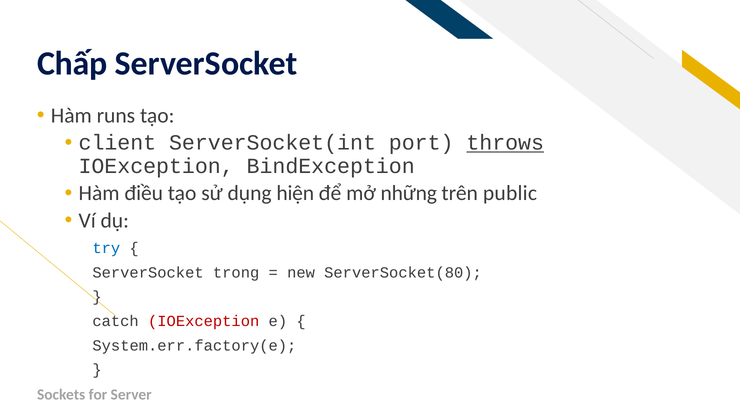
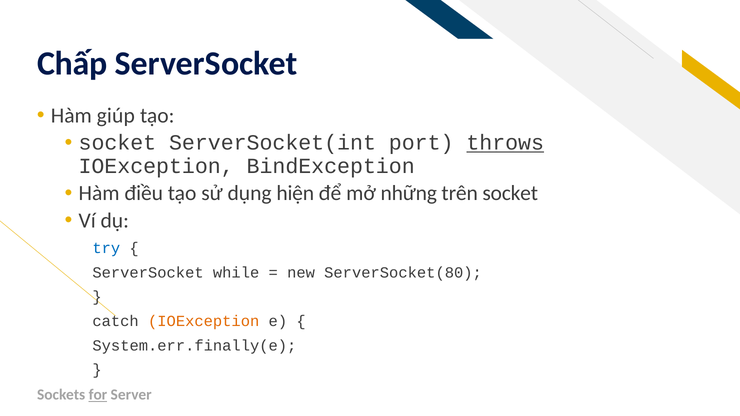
runs: runs -> giúp (116, 116)
client: client -> socket (117, 143)
trên public: public -> socket (510, 193)
trong: trong -> while (236, 273)
IOException colour: red -> orange (204, 321)
System.err.factory(e: System.err.factory(e -> System.err.finally(e (194, 346)
for underline: none -> present (98, 395)
